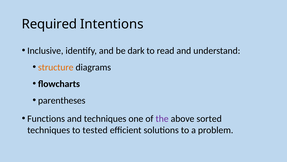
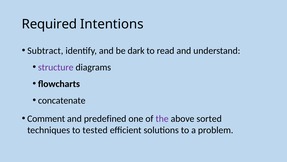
Inclusive: Inclusive -> Subtract (45, 50)
structure colour: orange -> purple (56, 67)
parentheses: parentheses -> concatenate (62, 100)
Functions: Functions -> Comment (46, 118)
and techniques: techniques -> predefined (105, 118)
